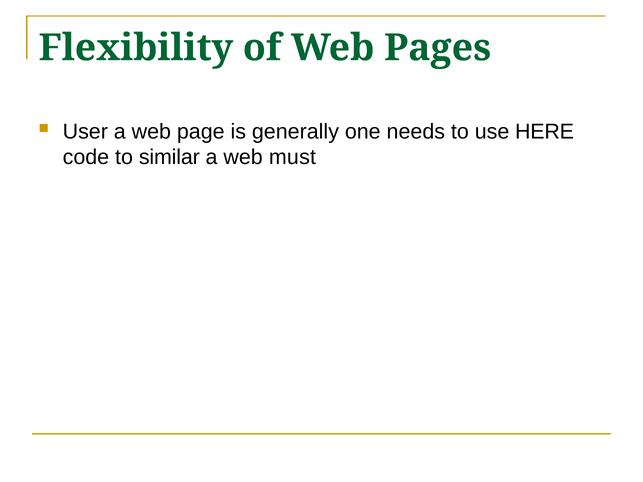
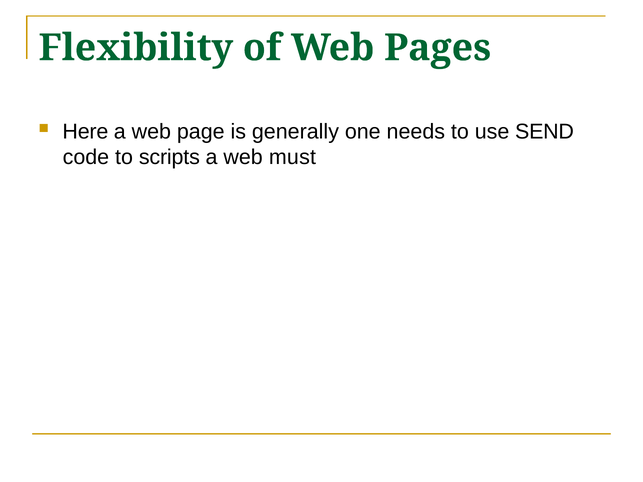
User: User -> Here (85, 132)
HERE: HERE -> SEND (545, 132)
similar: similar -> scripts (169, 157)
